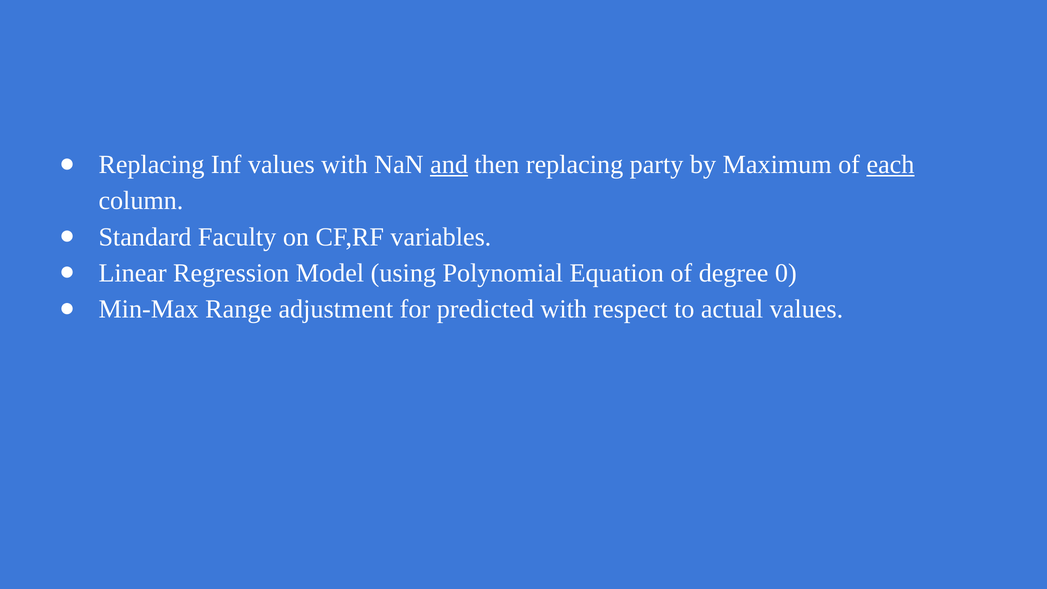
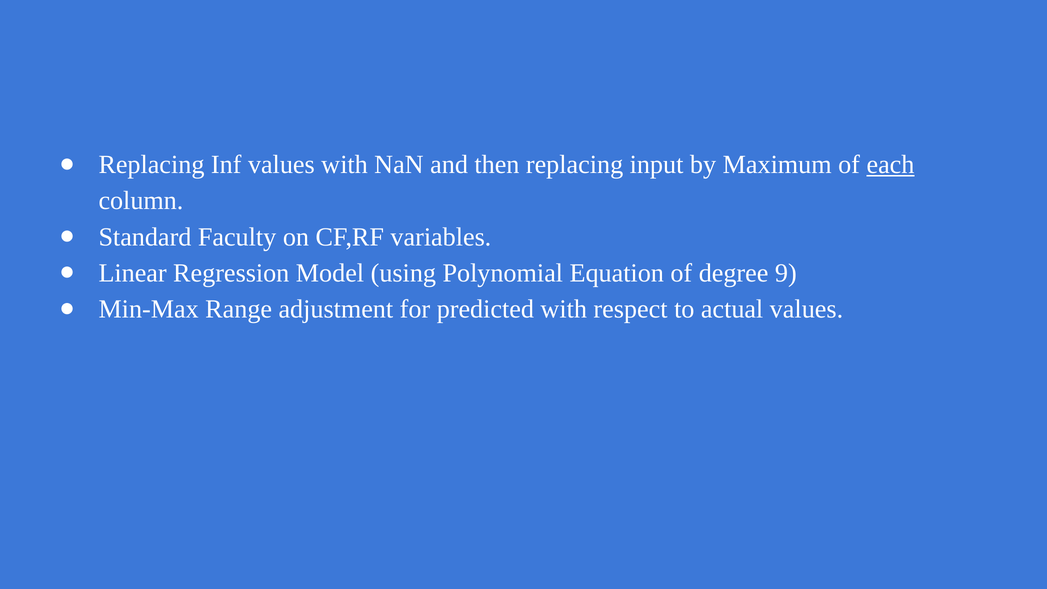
and underline: present -> none (449, 165)
party: party -> input (657, 165)
0: 0 -> 9 (786, 273)
